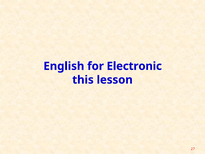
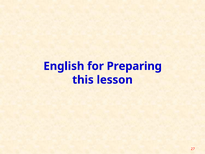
Electronic: Electronic -> Preparing (134, 66)
